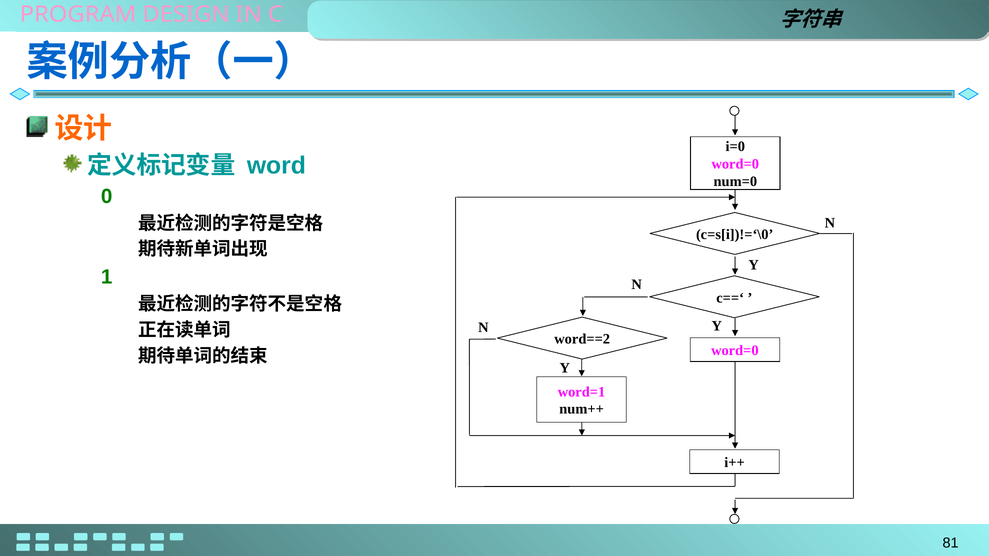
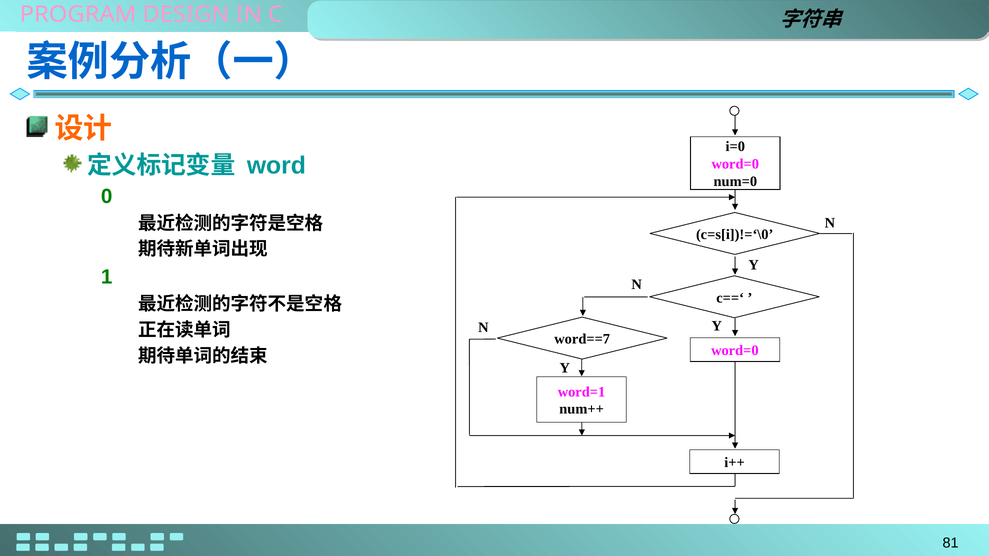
word==2: word==2 -> word==7 (582, 339)
